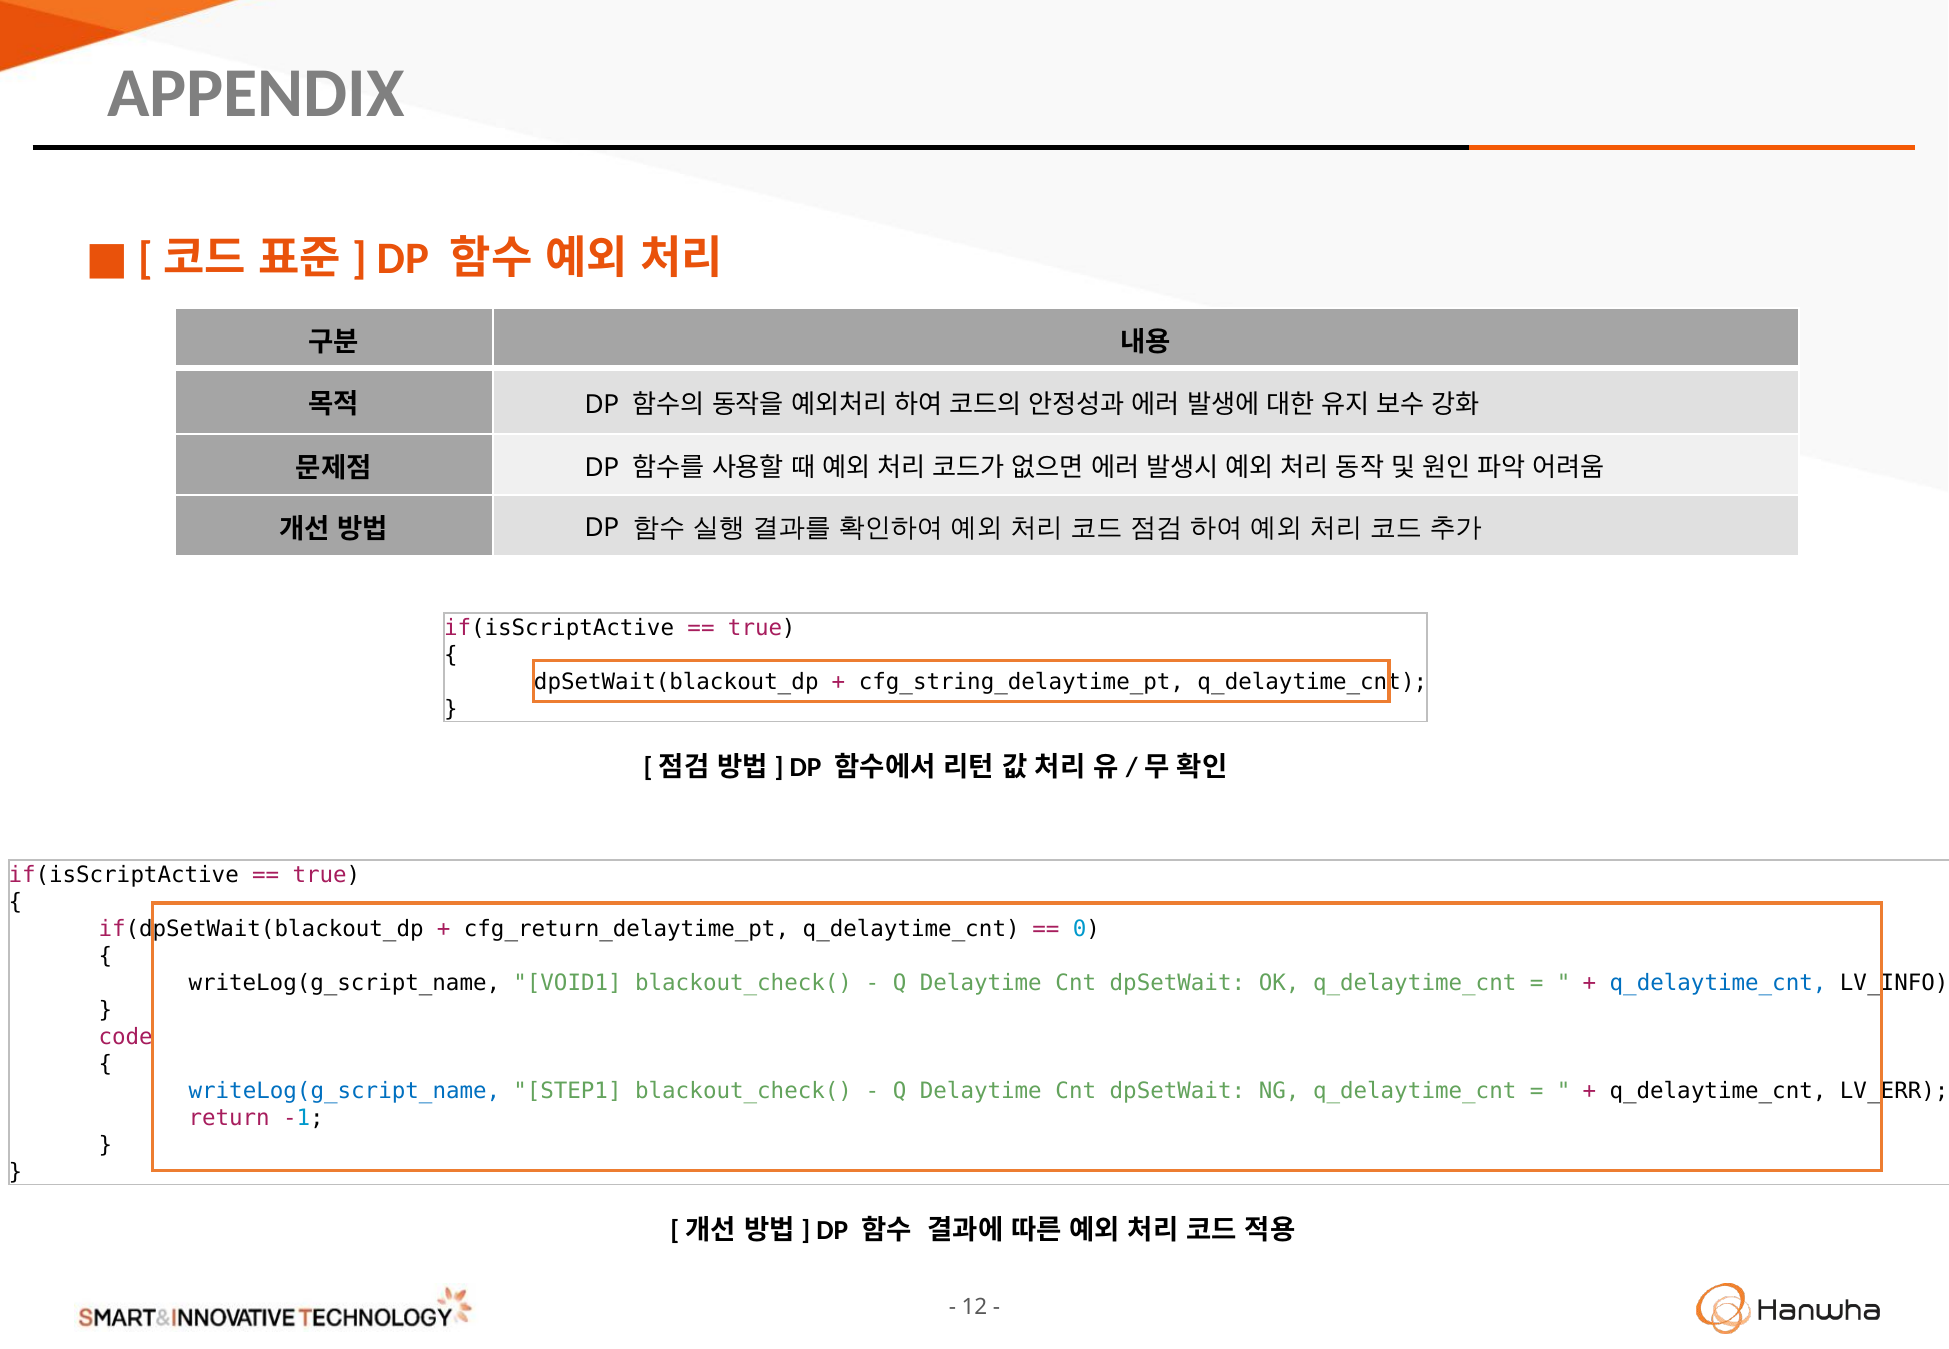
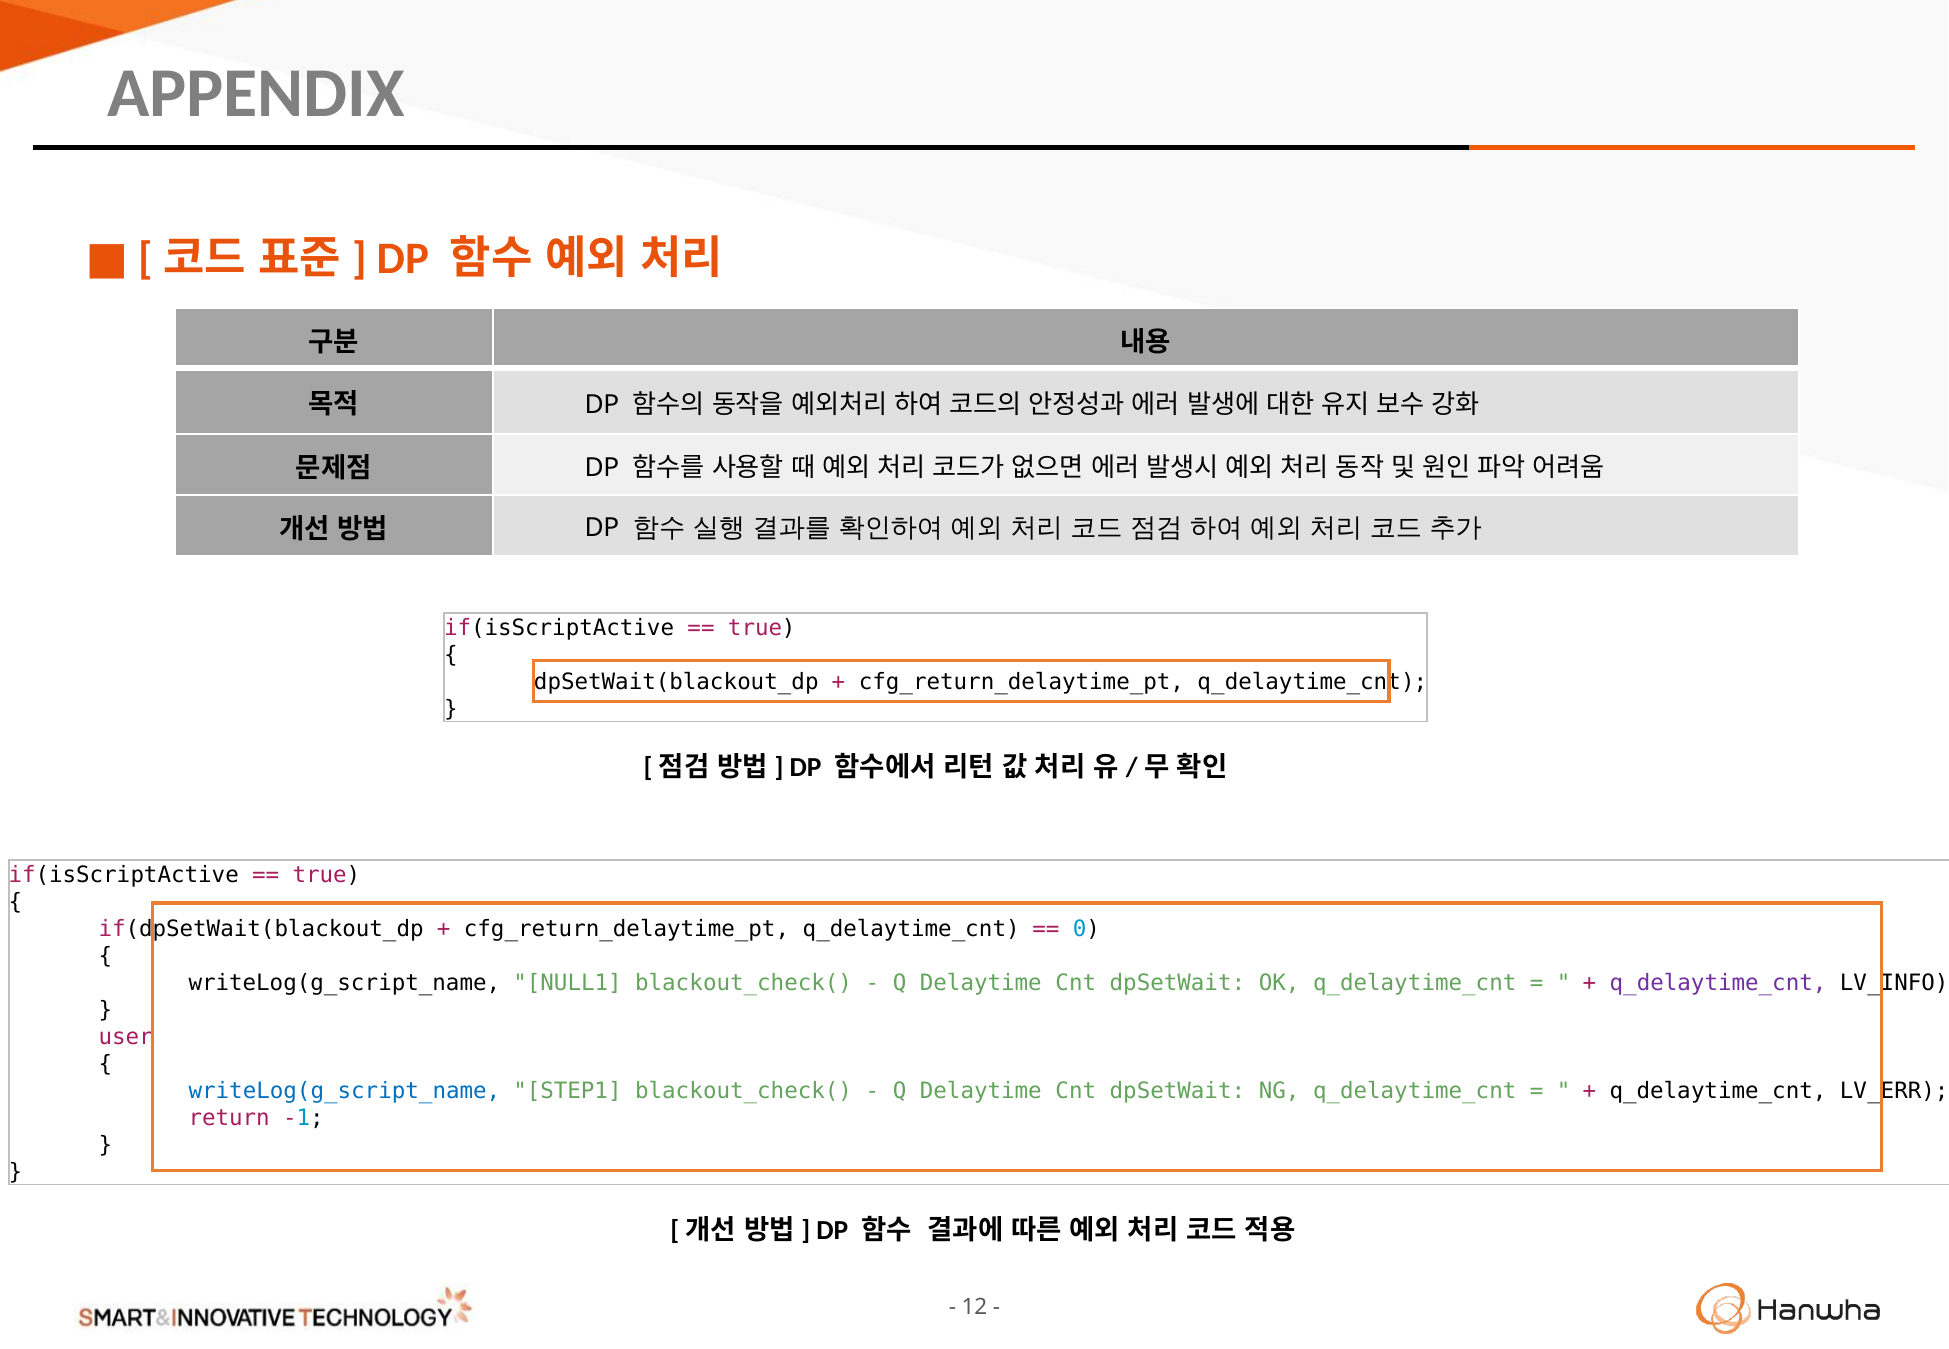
cfg_string_delaytime_pt: cfg_string_delaytime_pt -> cfg_return_delaytime_pt (1021, 683)
VOID1: VOID1 -> NULL1 (568, 983)
q_delaytime_cnt colour: blue -> purple (1718, 983)
code: code -> user (126, 1037)
